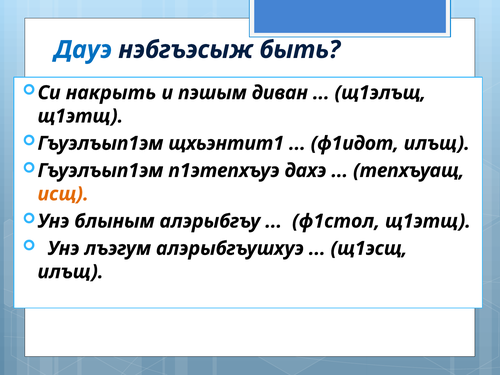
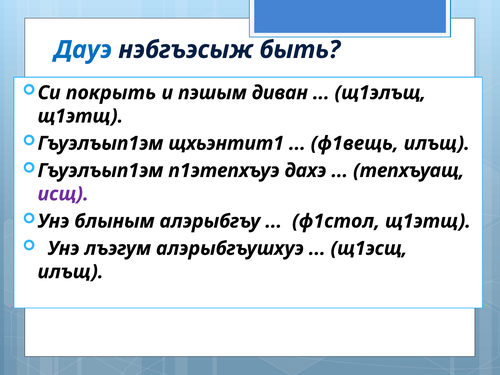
накрыть: накрыть -> покрыть (111, 93)
ф1идот: ф1идот -> ф1вещь (355, 143)
исщ colour: orange -> purple (63, 194)
